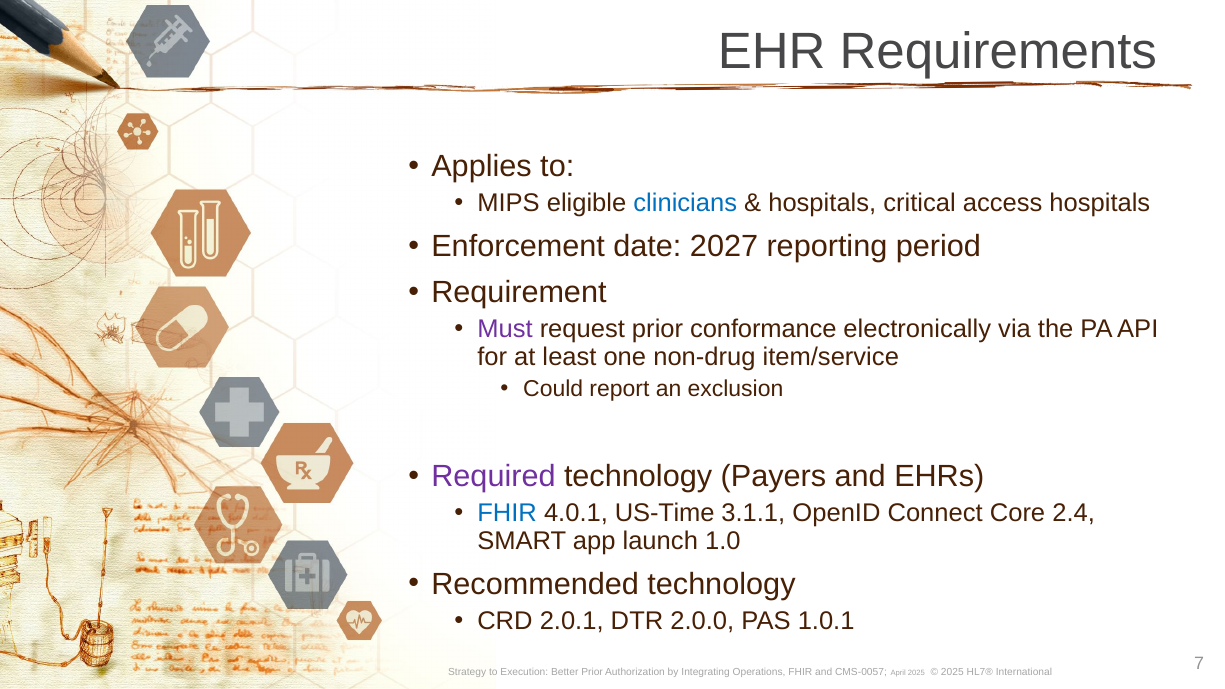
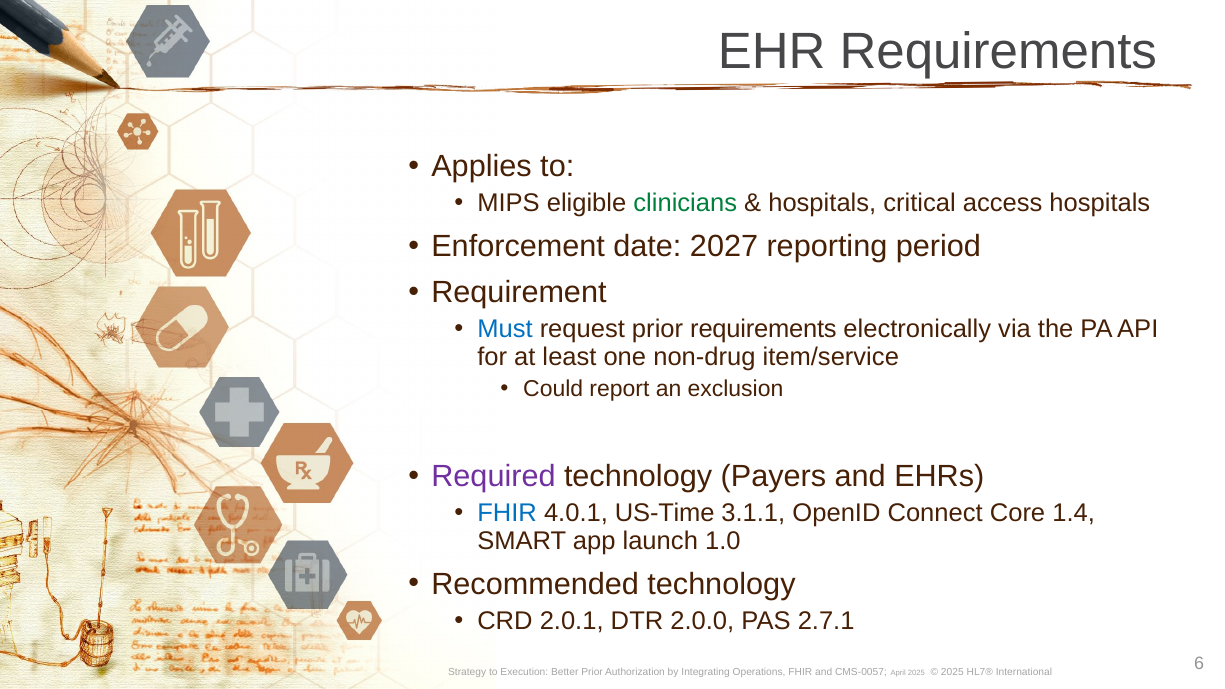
clinicians colour: blue -> green (685, 203)
Must colour: purple -> blue (505, 329)
prior conformance: conformance -> requirements (763, 329)
2.4: 2.4 -> 1.4 (1074, 513)
1.0.1: 1.0.1 -> 2.7.1 (826, 621)
7: 7 -> 6 (1199, 664)
